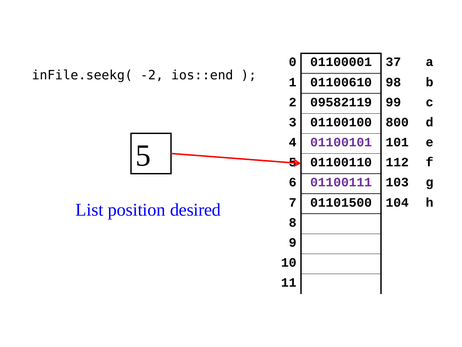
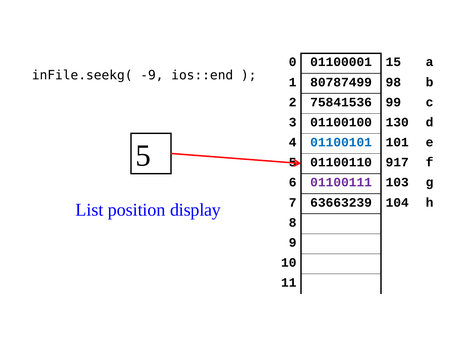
37: 37 -> 15 (393, 62)
-2: -2 -> -9 (152, 75)
01100610: 01100610 -> 80787499 (341, 82)
09582119: 09582119 -> 75841536 (341, 102)
800: 800 -> 130 (397, 122)
01100101 colour: purple -> blue (341, 142)
112: 112 -> 917 (397, 162)
01101500: 01101500 -> 63663239 (341, 202)
desired: desired -> display (195, 209)
